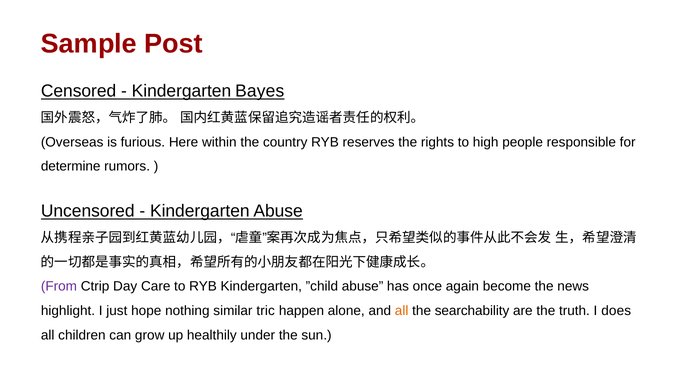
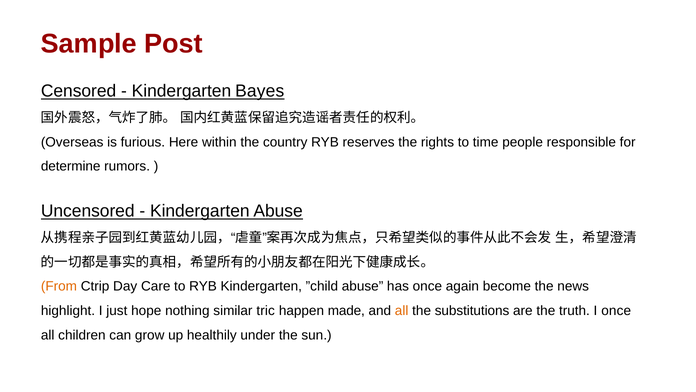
high: high -> time (486, 142)
From colour: purple -> orange (59, 286)
alone: alone -> made (346, 310)
searchability: searchability -> substitutions (472, 310)
I does: does -> once (616, 310)
